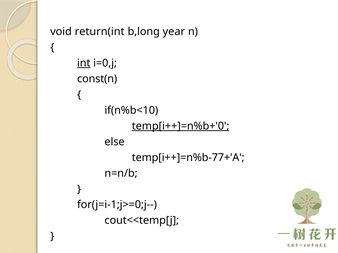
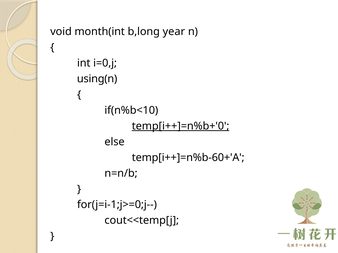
return(int: return(int -> month(int (100, 32)
int underline: present -> none (84, 63)
const(n: const(n -> using(n (97, 79)
temp[i++]=n%b-77+'A: temp[i++]=n%b-77+'A -> temp[i++]=n%b-60+'A (188, 158)
